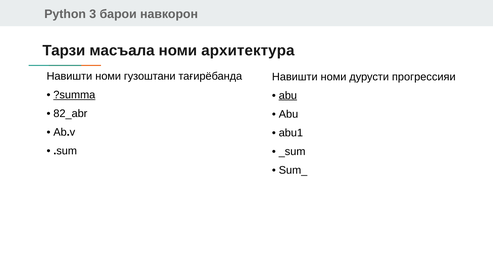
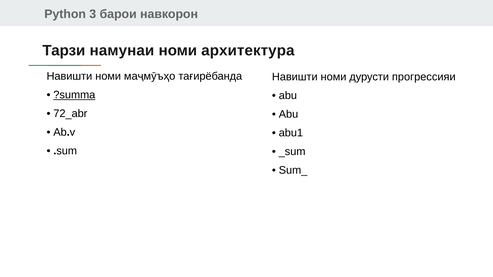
масъала: масъала -> намунаи (122, 51)
гузоштани: гузоштани -> маҷмӯъҳо (150, 76)
abu underline: present -> none (288, 96)
82_abr: 82_abr -> 72_abr (70, 114)
